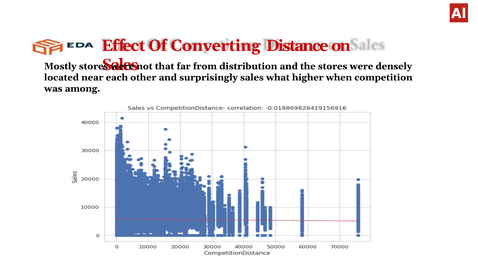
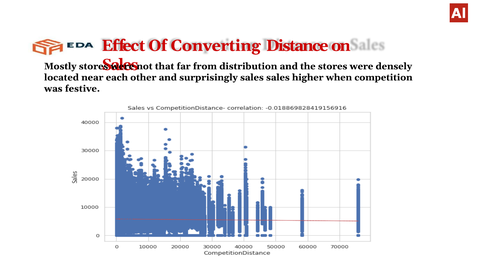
sales what: what -> sales (278, 77)
among: among -> festive (82, 89)
